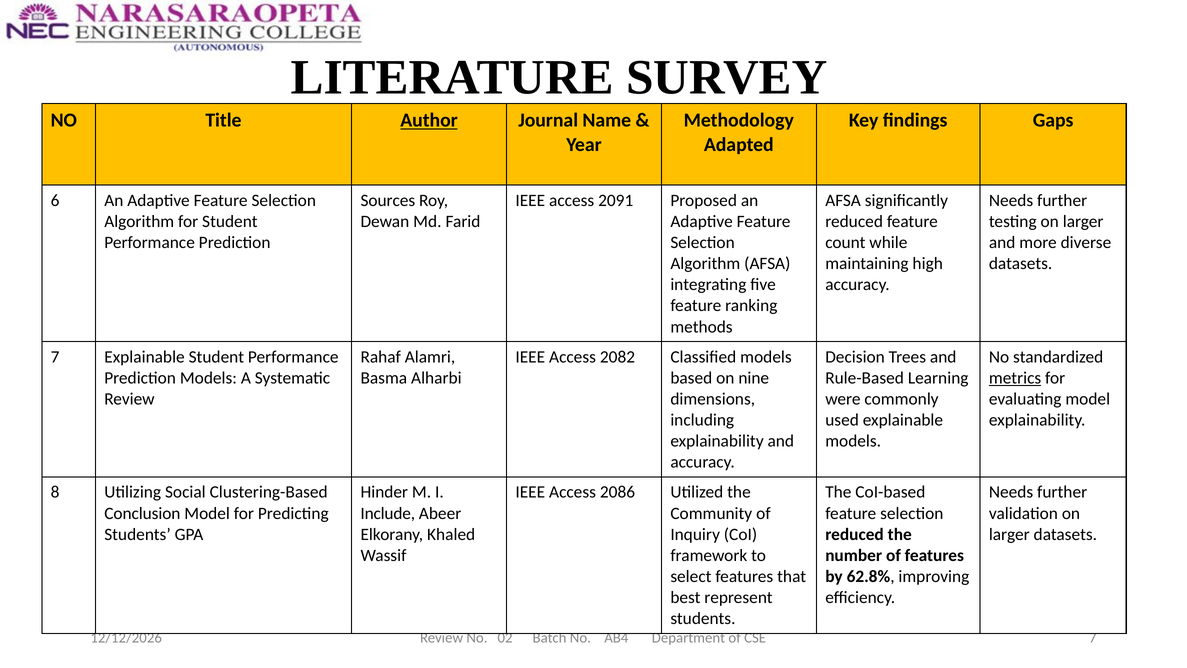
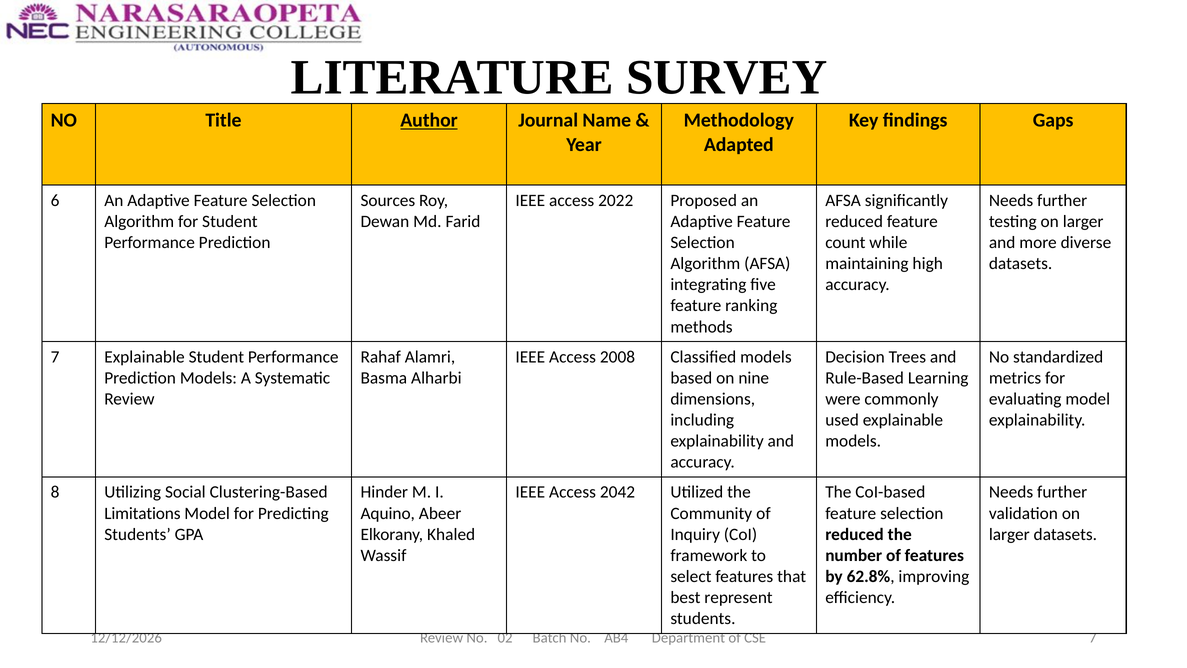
2091: 2091 -> 2022 (616, 200)
2082: 2082 -> 2008 (618, 357)
metrics underline: present -> none (1015, 378)
2086: 2086 -> 2042 (618, 492)
Conclusion: Conclusion -> Limitations (142, 513)
Include: Include -> Aquino (388, 513)
